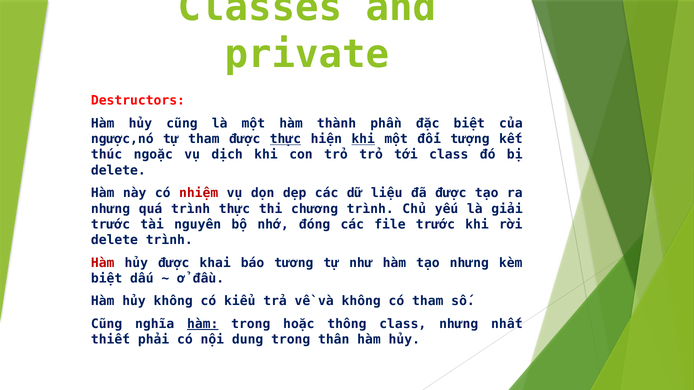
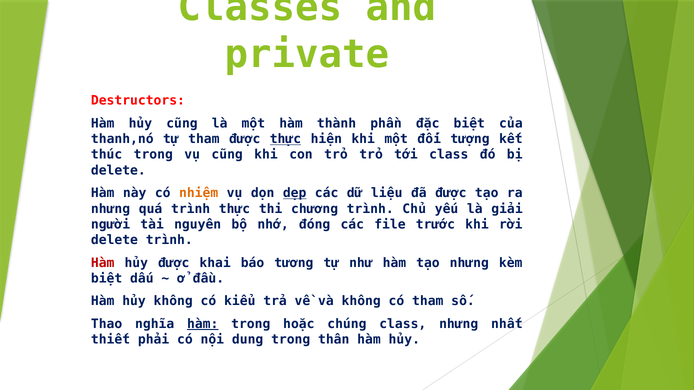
ngược,nó: ngược,nó -> thanh,nó (122, 139)
khi underline: present -> none (363, 139)
thúc ngoặc: ngoặc -> trong (153, 155)
vụ dịch: dịch -> cũng (227, 155)
nhiệm colour: red -> orange (199, 193)
dẹp underline: none -> present (295, 193)
trước: trước -> người (111, 225)
Cũng: Cũng -> Thao (107, 324)
thông: thông -> chúng (347, 324)
